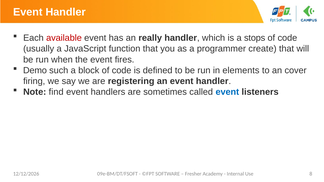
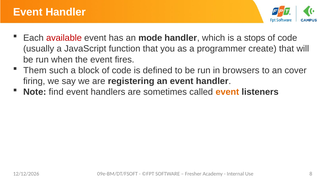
really: really -> mode (150, 38)
Demo: Demo -> Them (35, 70)
elements: elements -> browsers (241, 70)
event colour: blue -> orange (227, 92)
